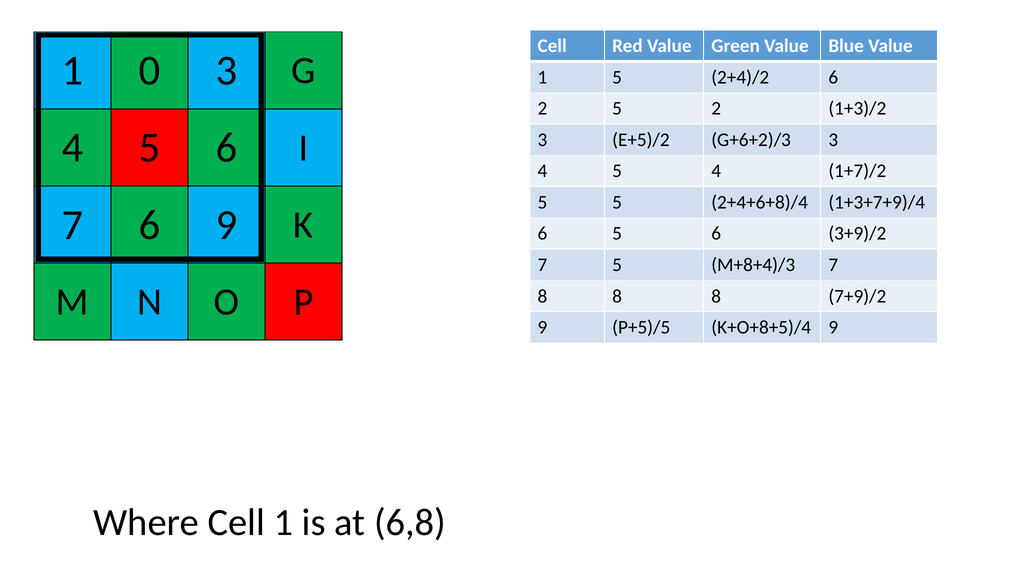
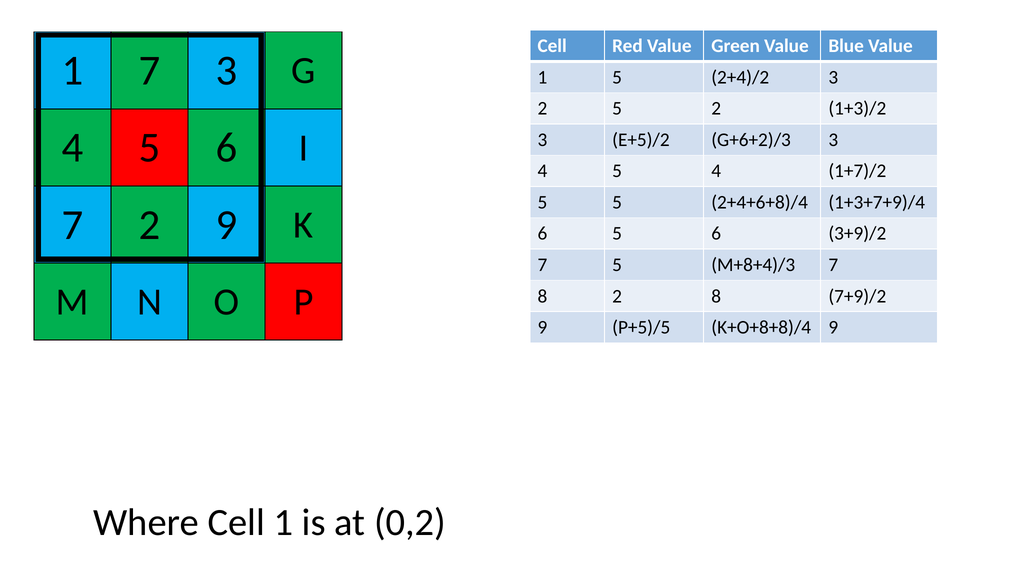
1 0: 0 -> 7 (149, 71)
2+4)/2 6: 6 -> 3 (833, 77)
7 6: 6 -> 2 (149, 225)
8: 8 -> 2 (617, 296)
K+O+8+5)/4: K+O+8+5)/4 -> K+O+8+8)/4 (761, 327)
6,8: 6,8 -> 0,2 (410, 522)
